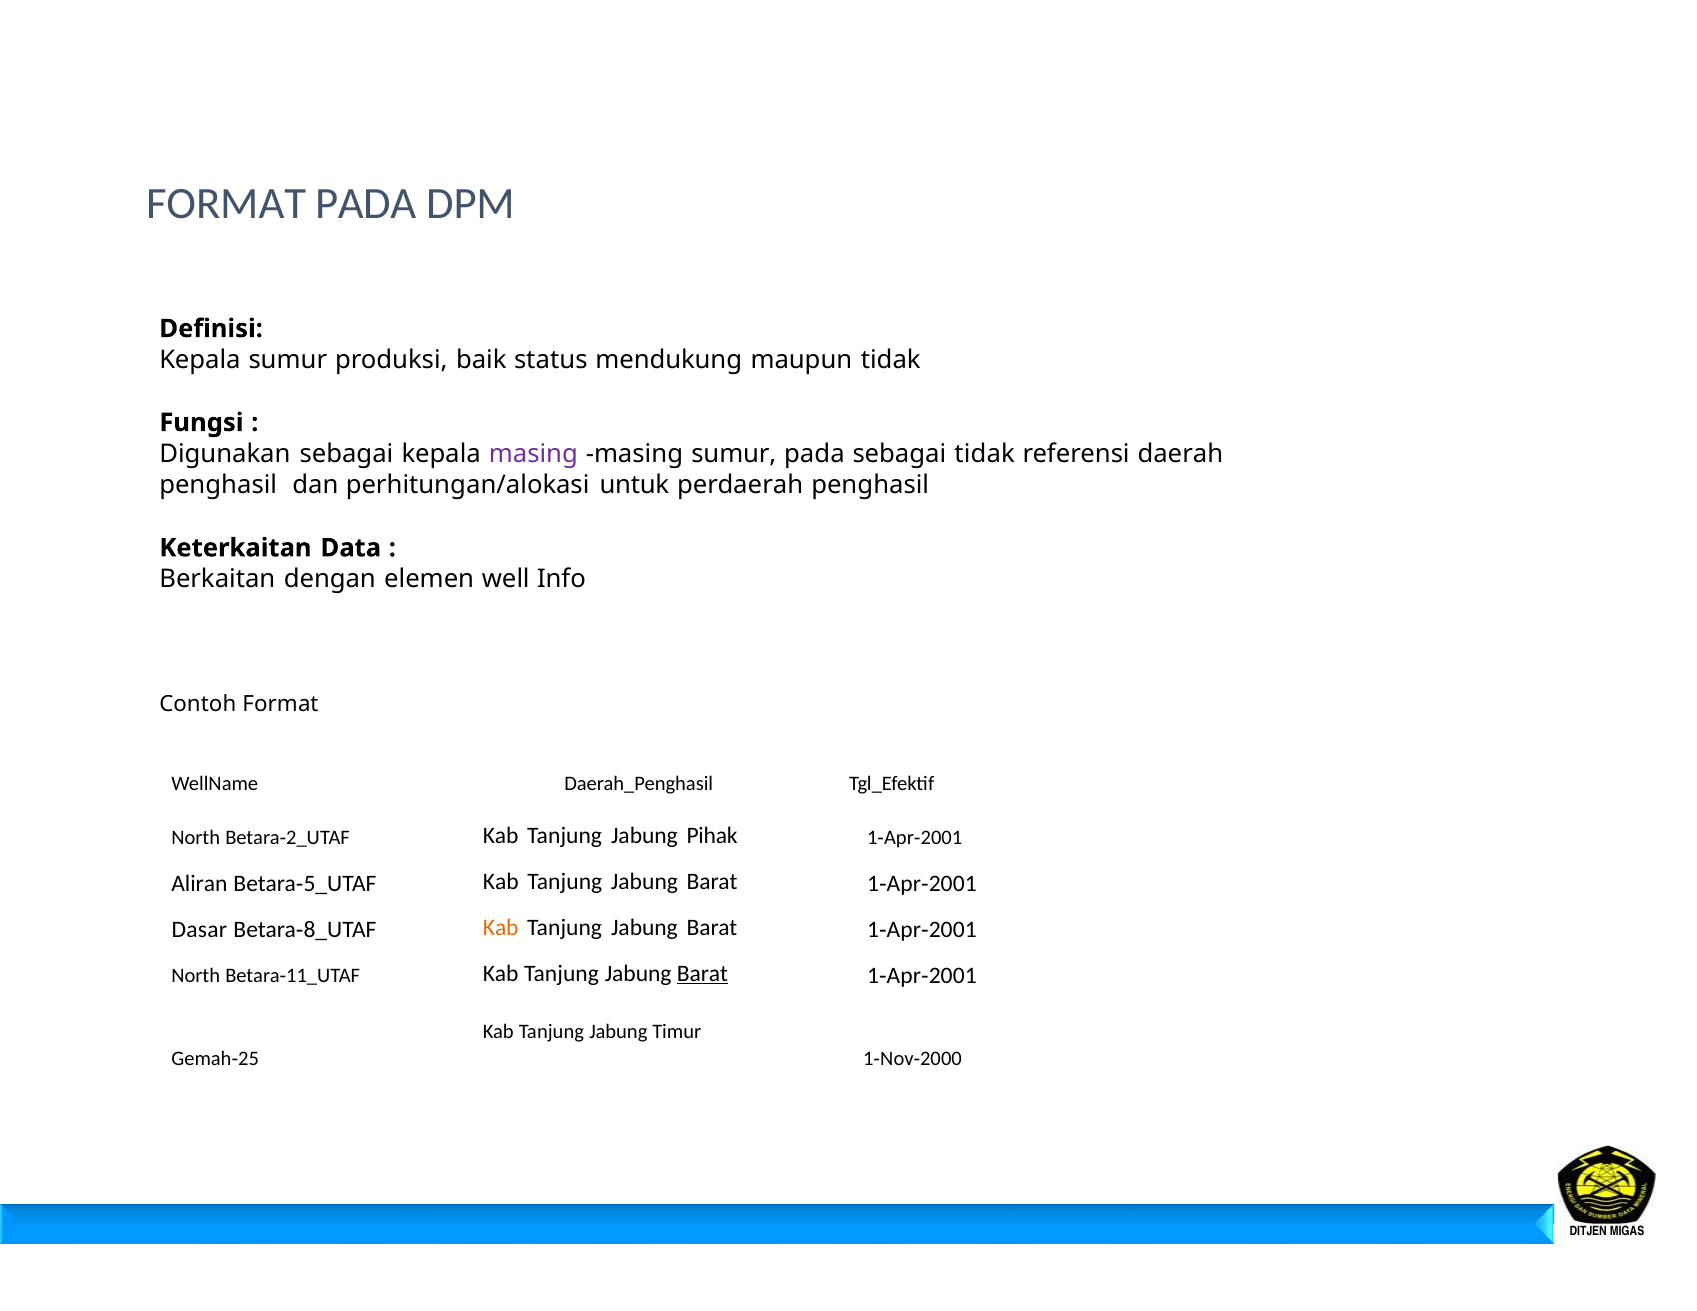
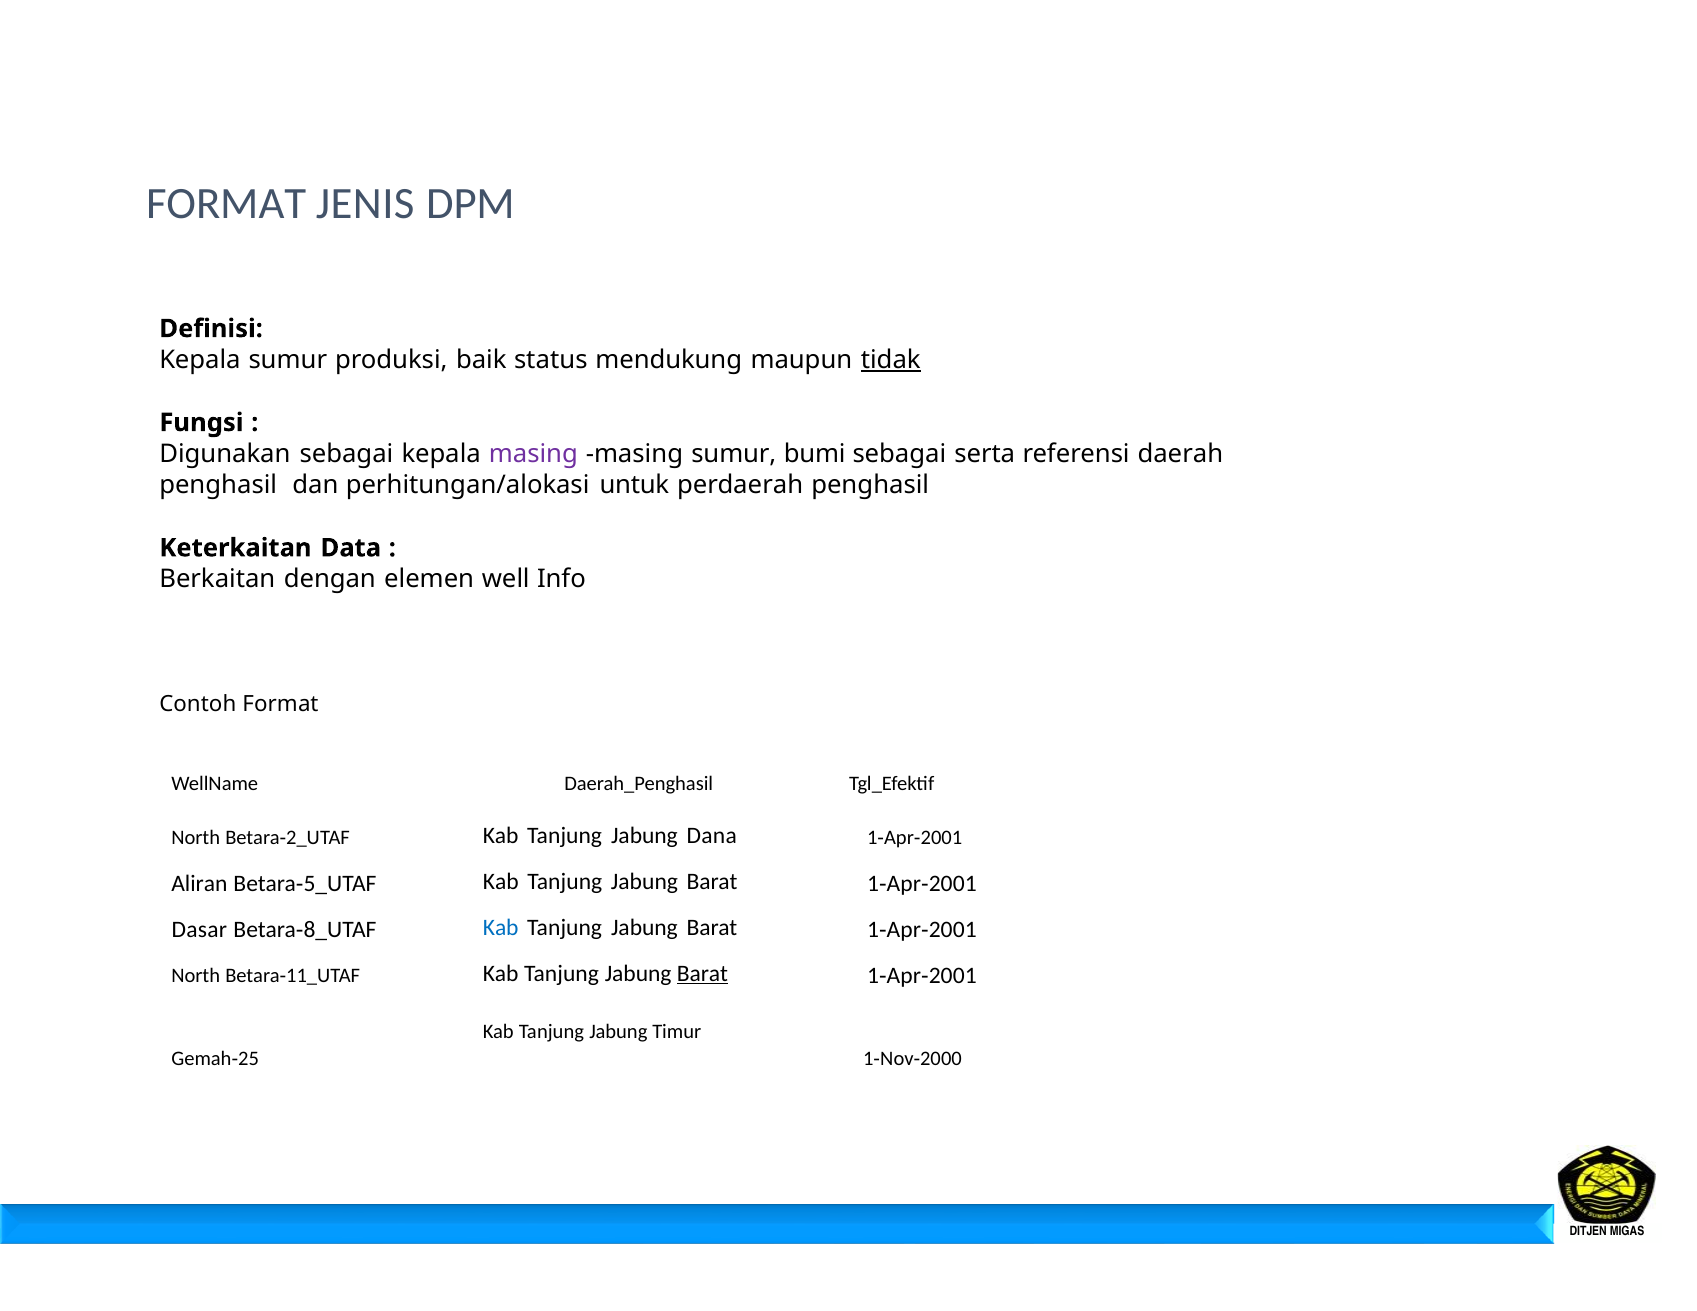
FORMAT PADA: PADA -> JENIS (365, 204)
tidak underline: none -> present (891, 360)
sumur pada: pada -> bumi (815, 454)
sebagai tidak: tidak -> serta (985, 454)
Pihak: Pihak -> Dana (712, 836)
Kab colour: orange -> blue (501, 928)
